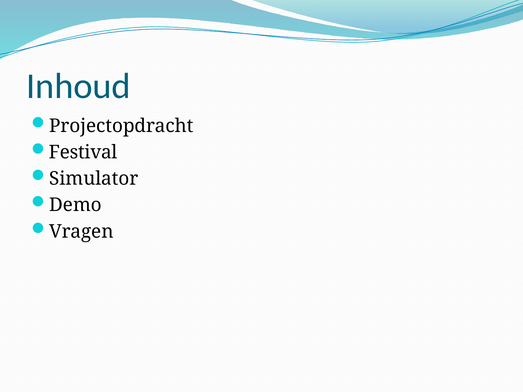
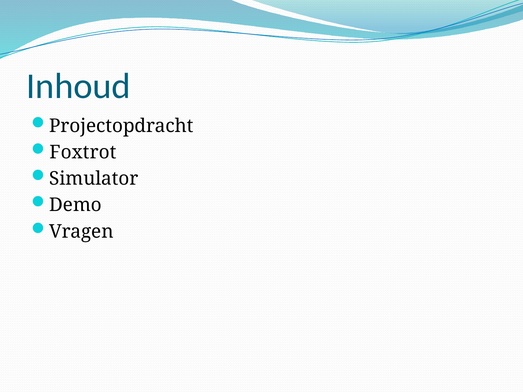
Festival: Festival -> Foxtrot (83, 152)
